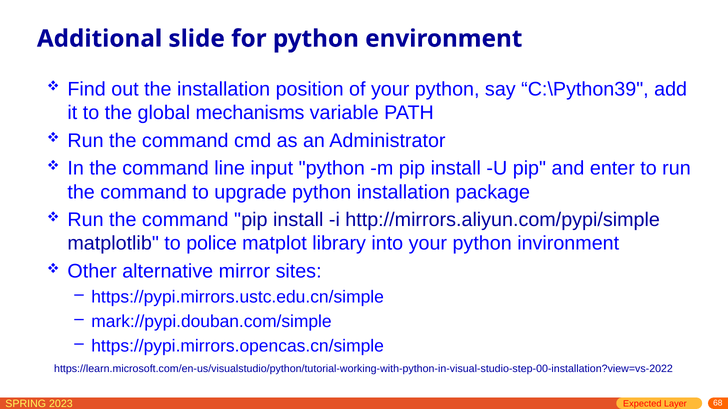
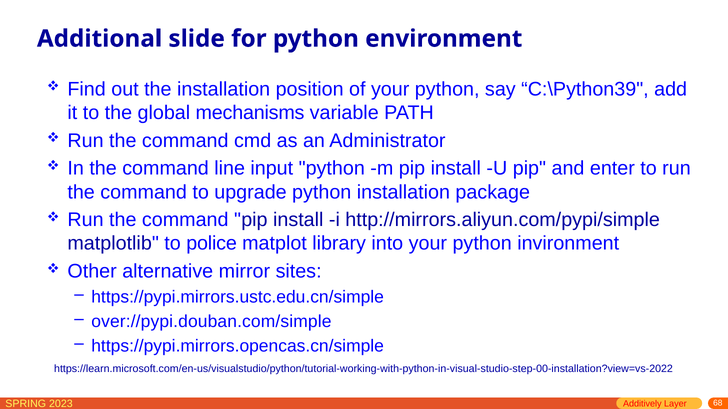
mark://pypi.douban.com/simple: mark://pypi.douban.com/simple -> over://pypi.douban.com/simple (211, 322)
Expected: Expected -> Additively (642, 404)
